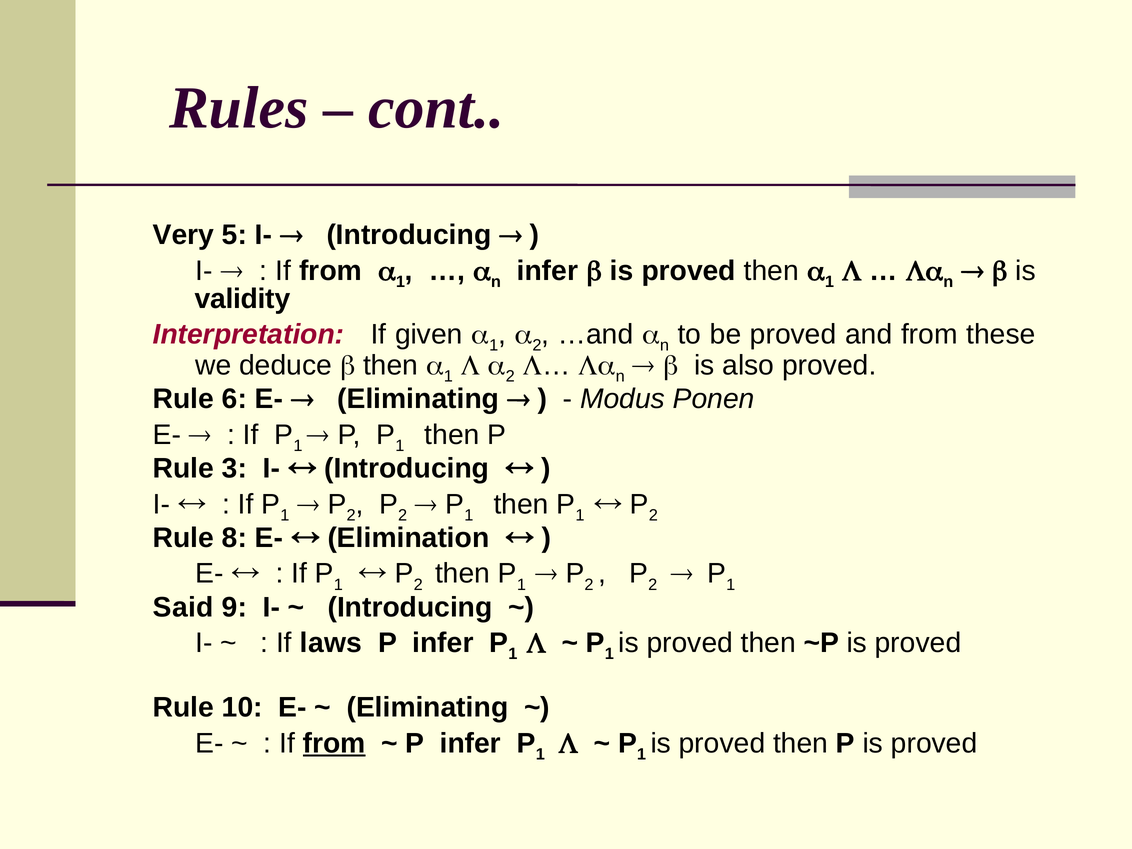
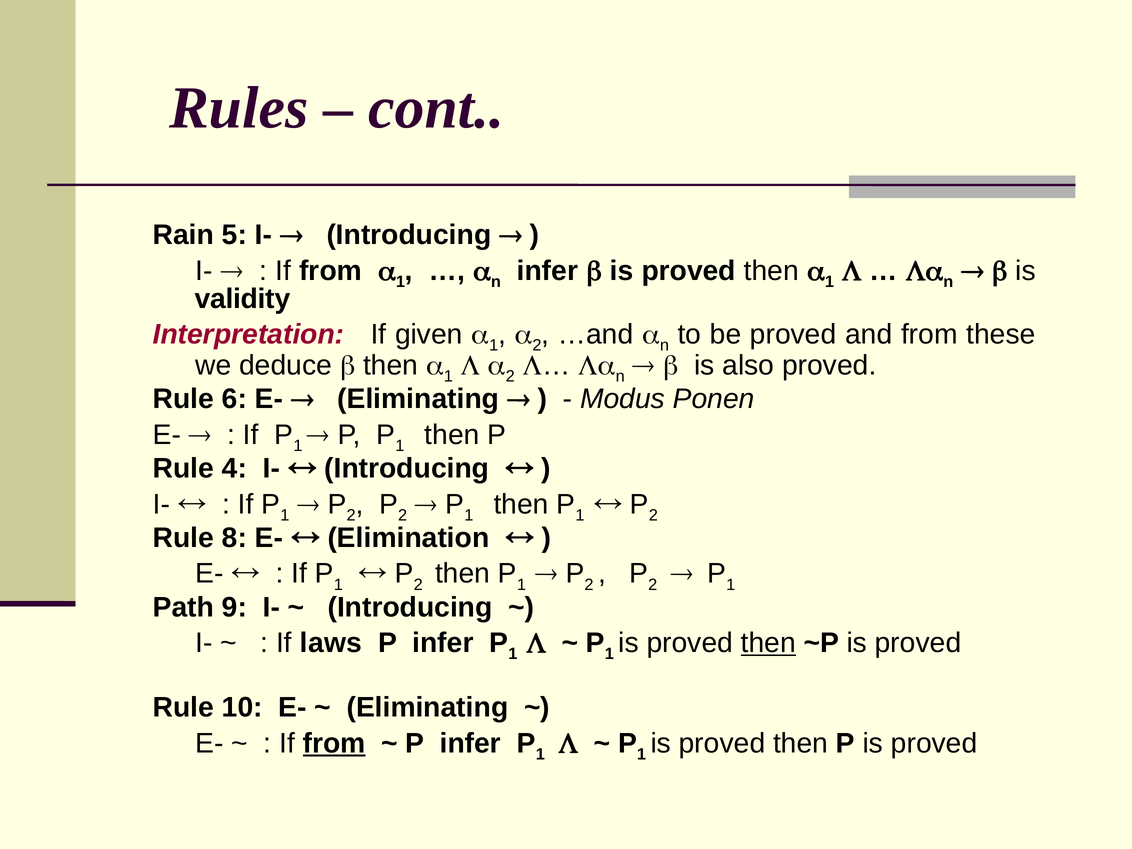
Very: Very -> Rain (183, 235)
3: 3 -> 4 (234, 468)
Said: Said -> Path (183, 607)
then underline: none -> present (768, 643)
